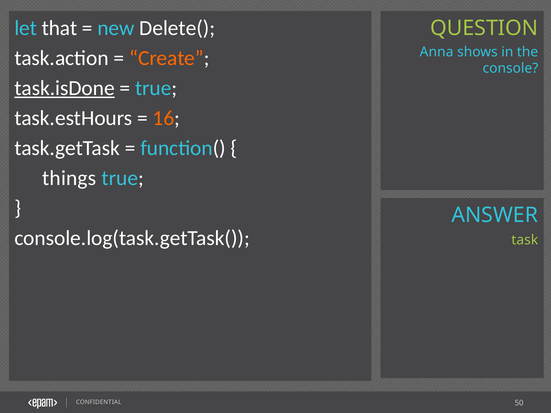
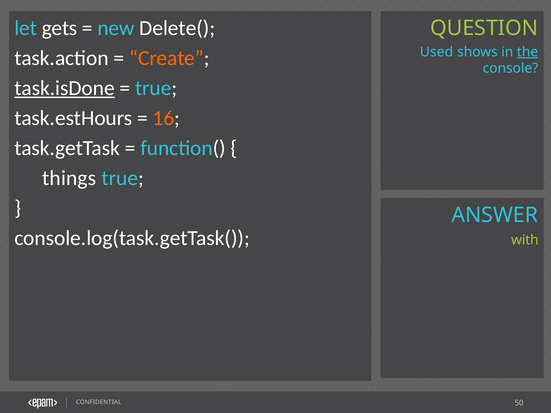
that: that -> gets (60, 28)
Anna: Anna -> Used (437, 52)
the underline: none -> present (528, 52)
task: task -> with (525, 240)
